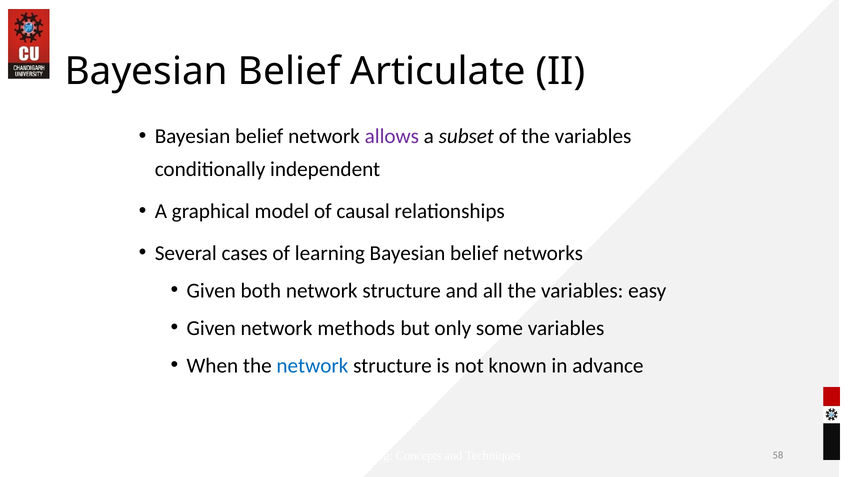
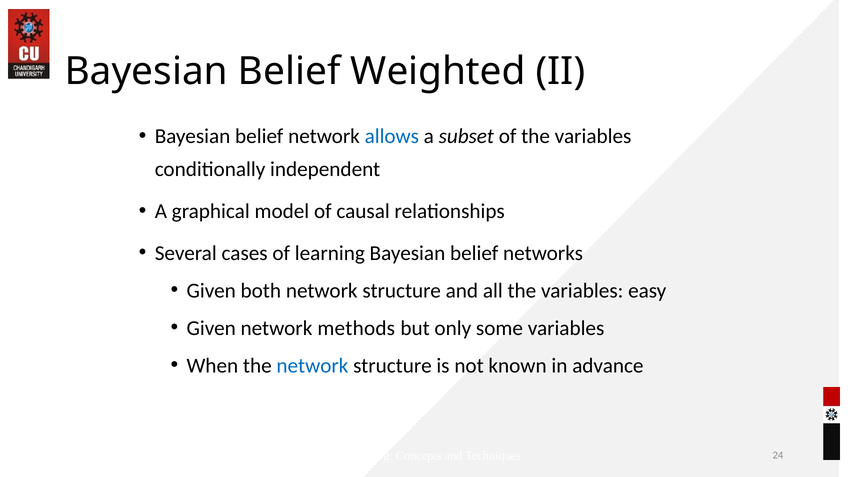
Articulate: Articulate -> Weighted (438, 71)
allows colour: purple -> blue (392, 136)
58: 58 -> 24 (778, 455)
